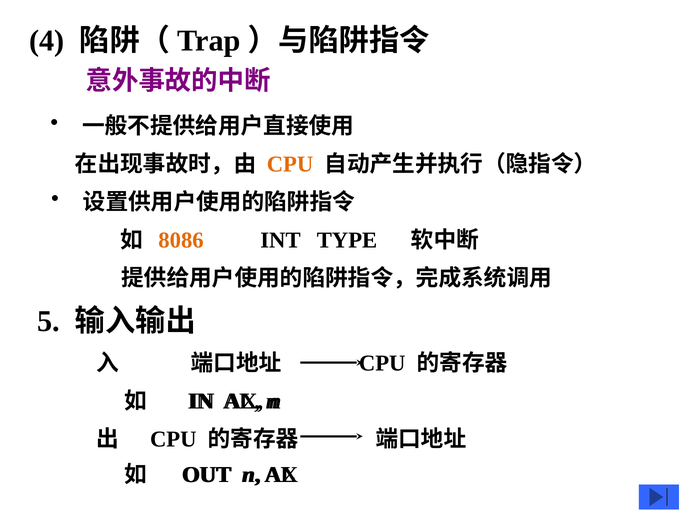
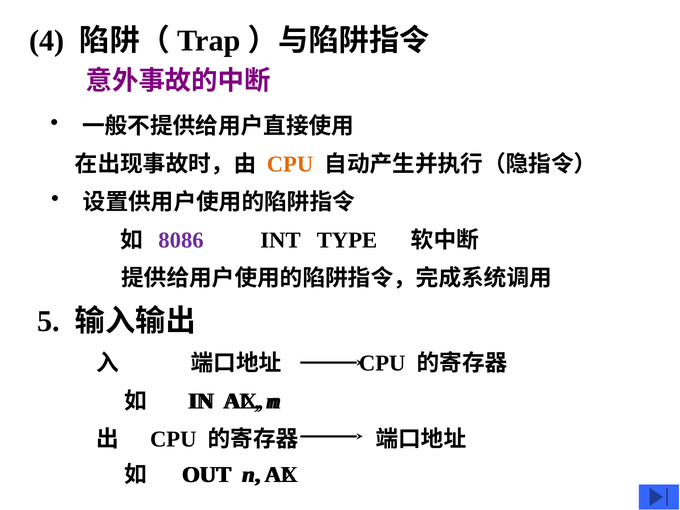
8086 colour: orange -> purple (181, 240)
